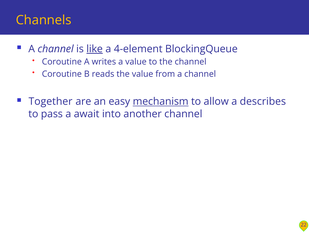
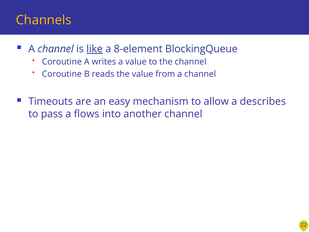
4-element: 4-element -> 8-element (138, 49)
Together: Together -> Timeouts (51, 101)
mechanism underline: present -> none (161, 101)
await: await -> flows (87, 114)
